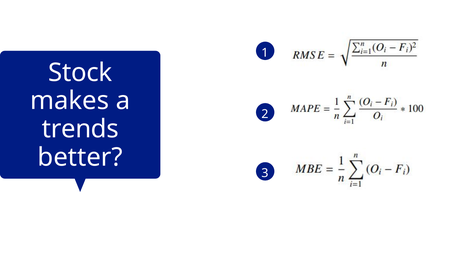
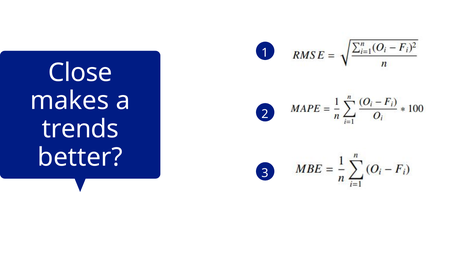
Stock: Stock -> Close (80, 73)
